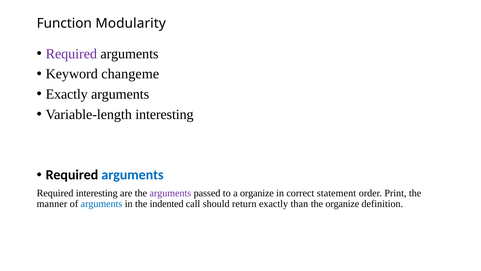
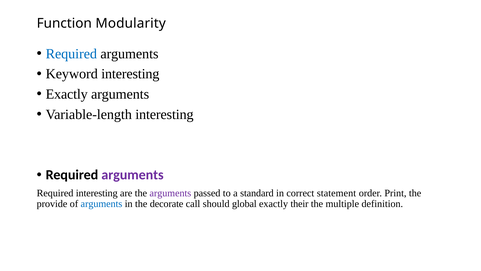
Required colour: purple -> blue (71, 54)
Keyword changeme: changeme -> interesting (130, 74)
arguments colour: blue -> purple (132, 175)
a organize: organize -> standard (257, 193)
manner: manner -> provide (52, 204)
indented: indented -> decorate (167, 204)
return: return -> global (244, 204)
than: than -> their (299, 204)
the organize: organize -> multiple (342, 204)
